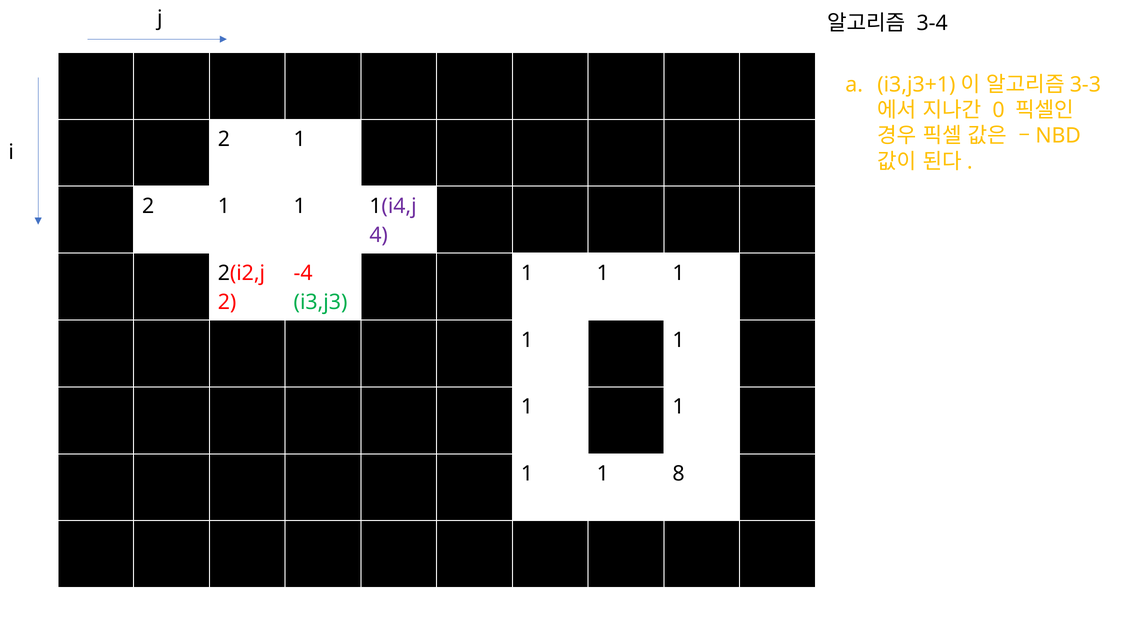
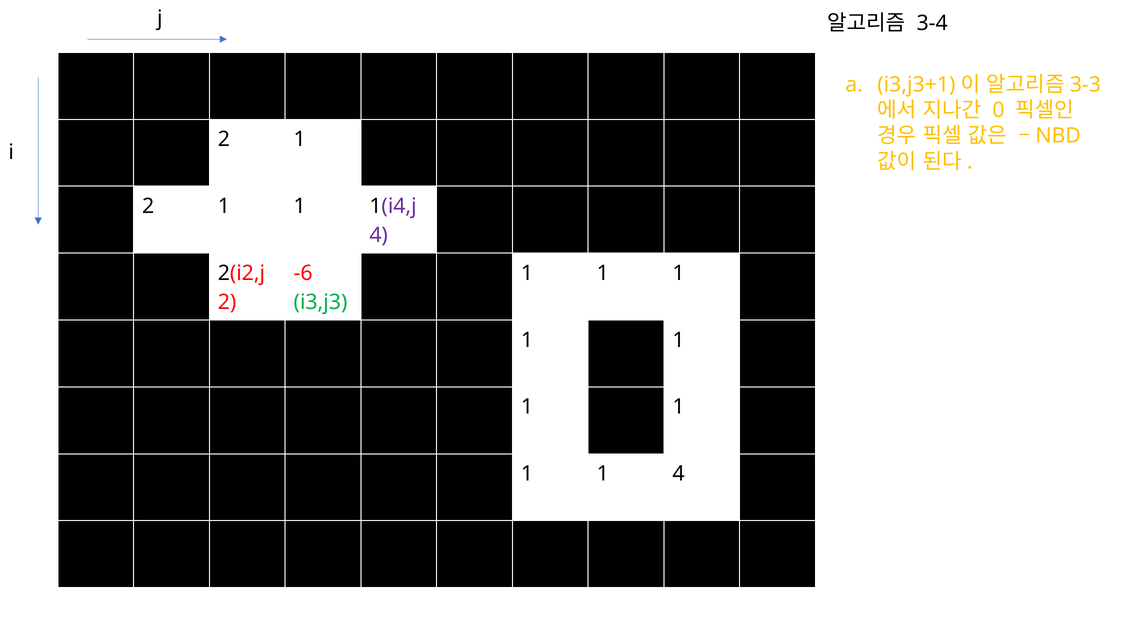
-4: -4 -> -6 (303, 273)
1 8: 8 -> 4 (679, 473)
